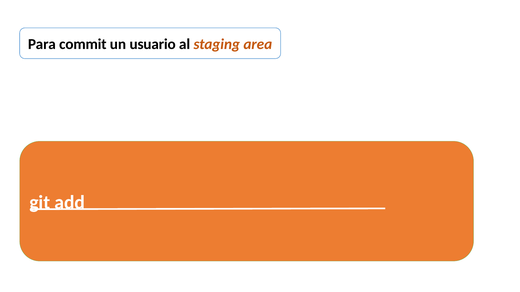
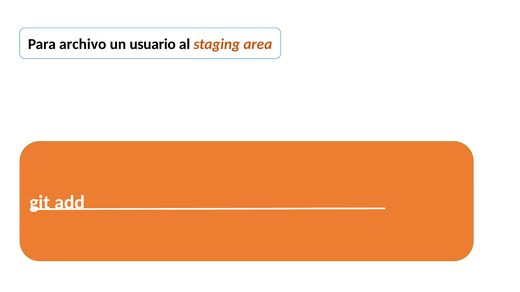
commit: commit -> archivo (83, 44)
